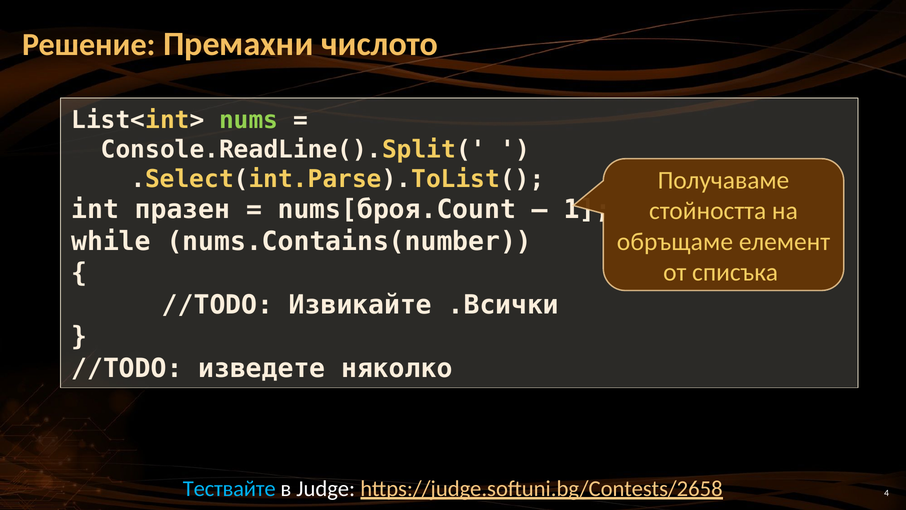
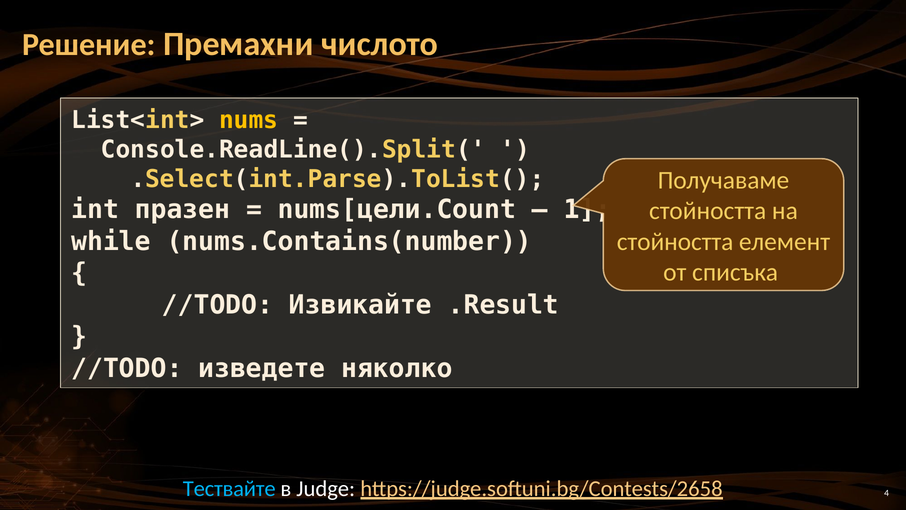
nums colour: light green -> yellow (249, 120)
nums[броя.Count: nums[броя.Count -> nums[цели.Count (397, 210)
обръщаме: обръщаме -> стойността (675, 242)
.Всички: .Всички -> .Result (503, 305)
